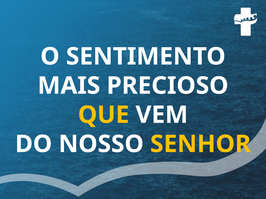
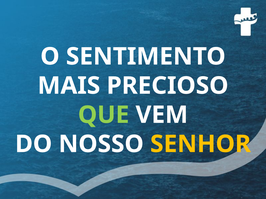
QUE colour: yellow -> light green (104, 115)
